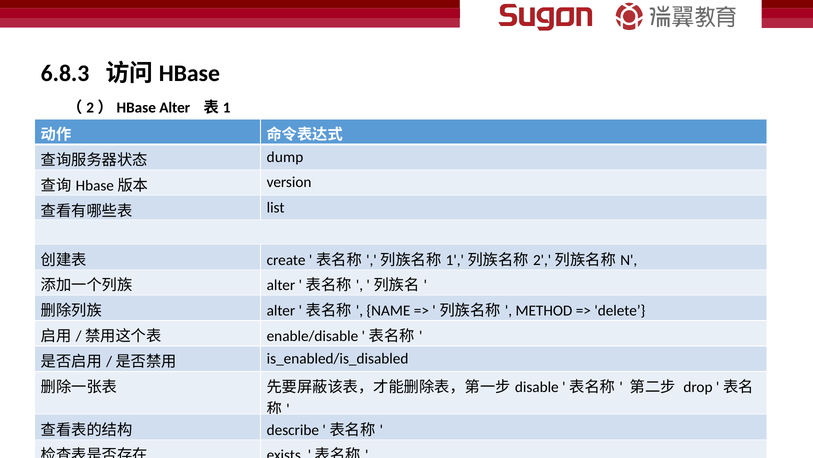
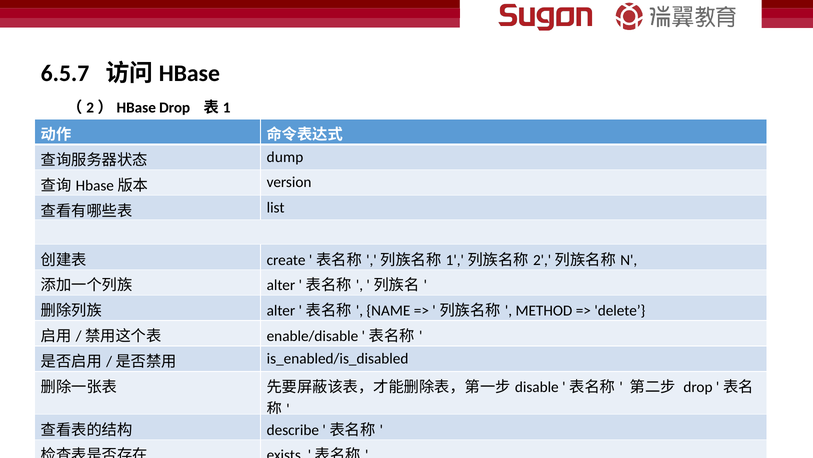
6.8.3: 6.8.3 -> 6.5.7 (65, 73)
（2）HBase Alter: Alter -> Drop (175, 107)
